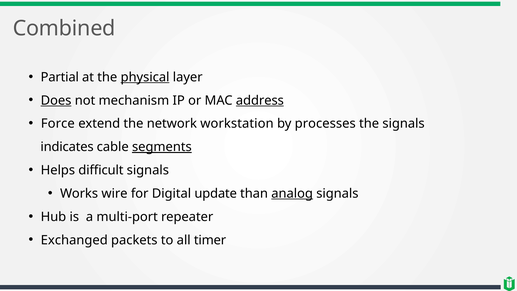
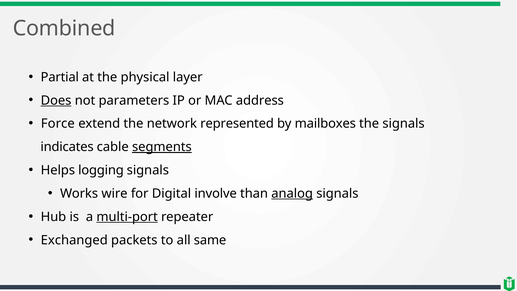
physical underline: present -> none (145, 77)
mechanism: mechanism -> parameters (134, 100)
address underline: present -> none (260, 100)
workstation: workstation -> represented (237, 124)
processes: processes -> mailboxes (325, 124)
difficult: difficult -> logging (101, 170)
update: update -> involve (216, 193)
multi-port underline: none -> present (127, 217)
timer: timer -> same (210, 240)
